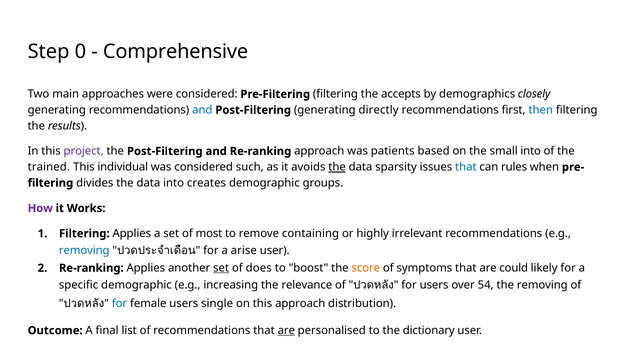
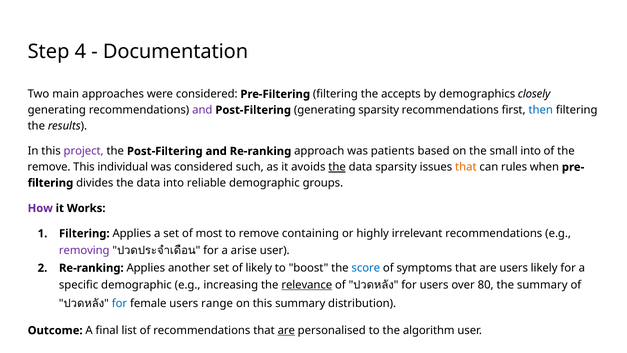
0: 0 -> 4 (80, 52)
Comprehensive: Comprehensive -> Documentation (176, 52)
and colour: blue -> purple (202, 110)
generating directly: directly -> sparsity (379, 110)
trained: trained -> remove (49, 167)
that colour: blue -> orange (466, 167)
creates: creates -> reliable (207, 183)
removing colour: blue -> purple (84, 250)
set underline: present -> none (221, 268)
of does: does -> likely (259, 268)
score colour: orange -> blue (366, 268)
are could: could -> users (514, 268)
relevance underline: none -> present (307, 285)
54: 54 -> 80 (486, 285)
the removing: removing -> summary (542, 285)
single: single -> range (217, 303)
this approach: approach -> summary (300, 303)
dictionary: dictionary -> algorithm (429, 330)
